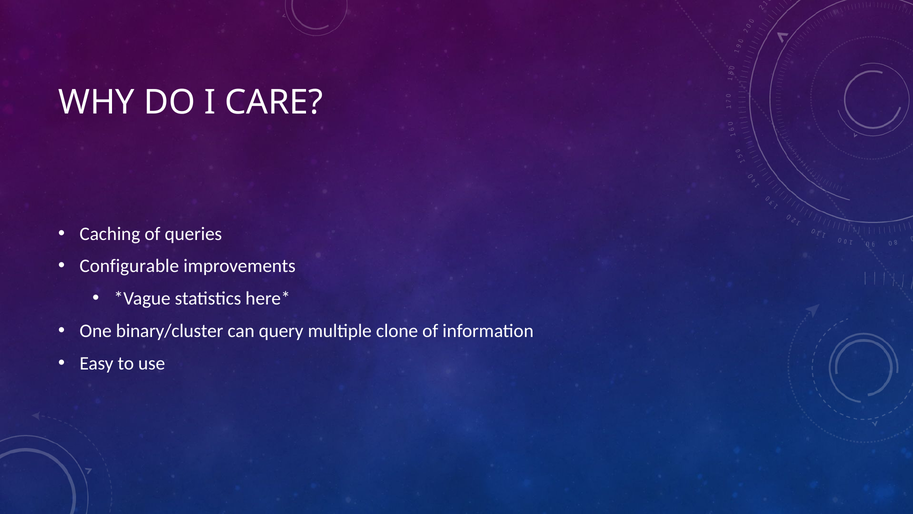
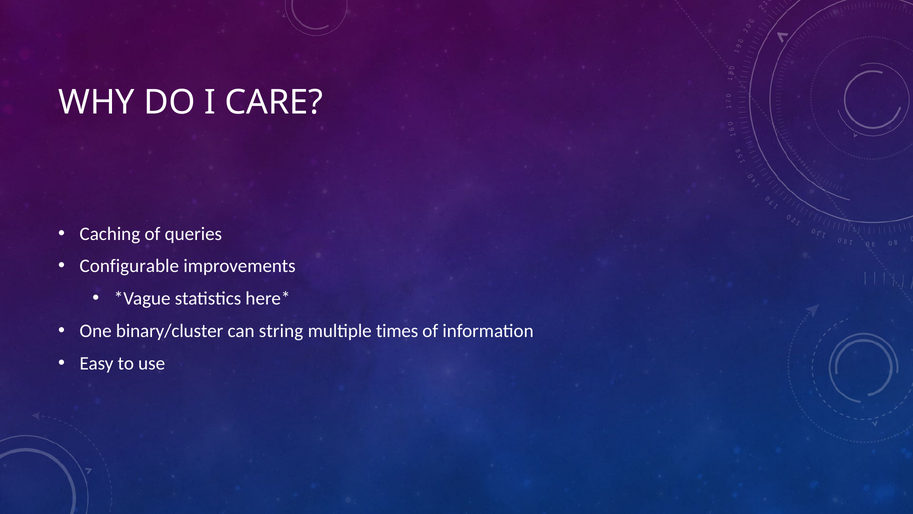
query: query -> string (281, 331)
clone: clone -> times (397, 331)
